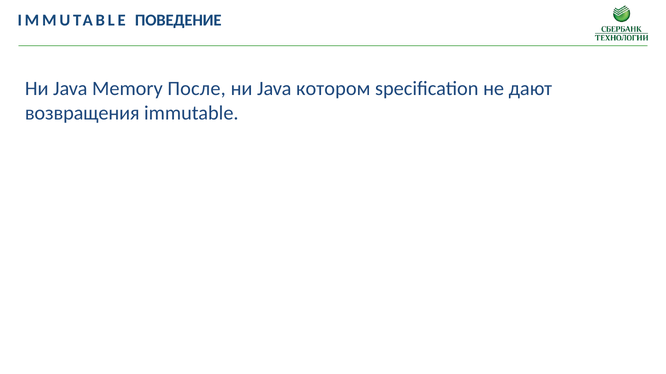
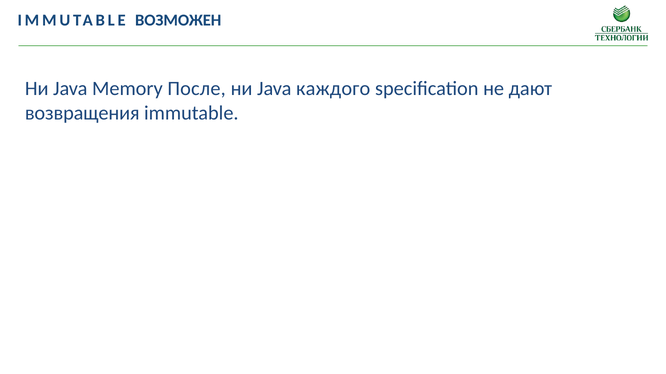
ПОВЕДЕНИЕ: ПОВЕДЕНИЕ -> ВОЗМОЖЕН (178, 20)
котором: котором -> каждого (333, 89)
